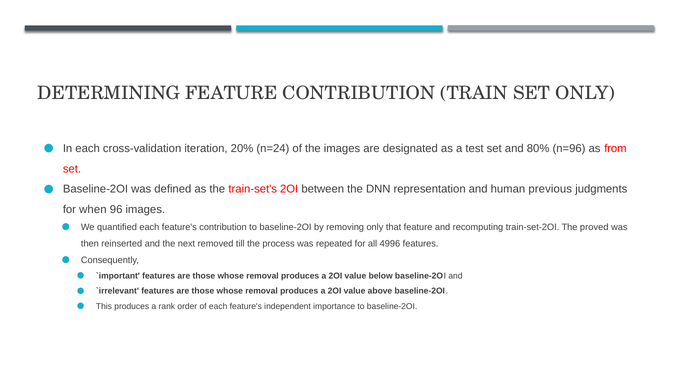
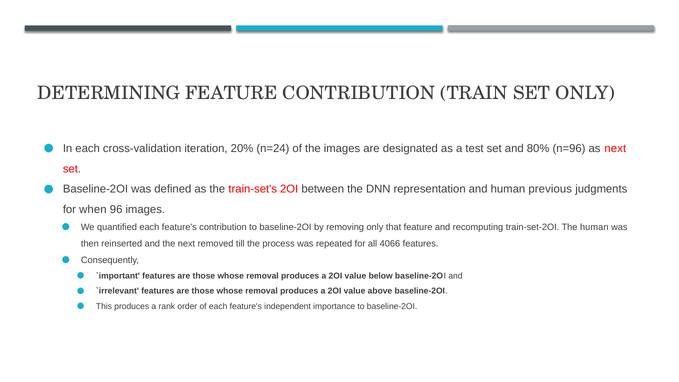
as from: from -> next (615, 149)
The proved: proved -> human (594, 227)
4996: 4996 -> 4066 (390, 244)
